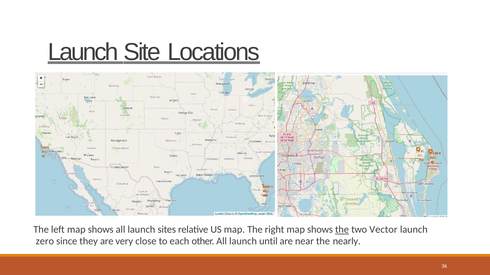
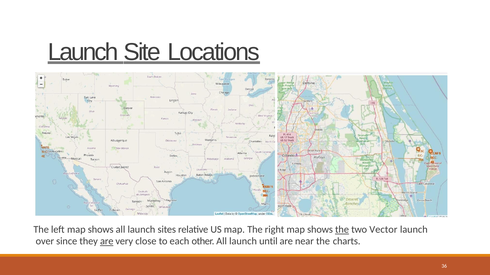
zero: zero -> over (45, 242)
are underline: none -> present (107, 242)
nearly: nearly -> charts (347, 242)
